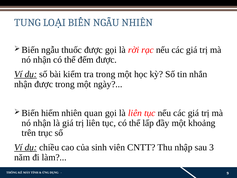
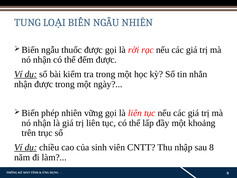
hiếm: hiếm -> phép (50, 113)
quan: quan -> vững (93, 113)
3: 3 -> 8 (212, 147)
